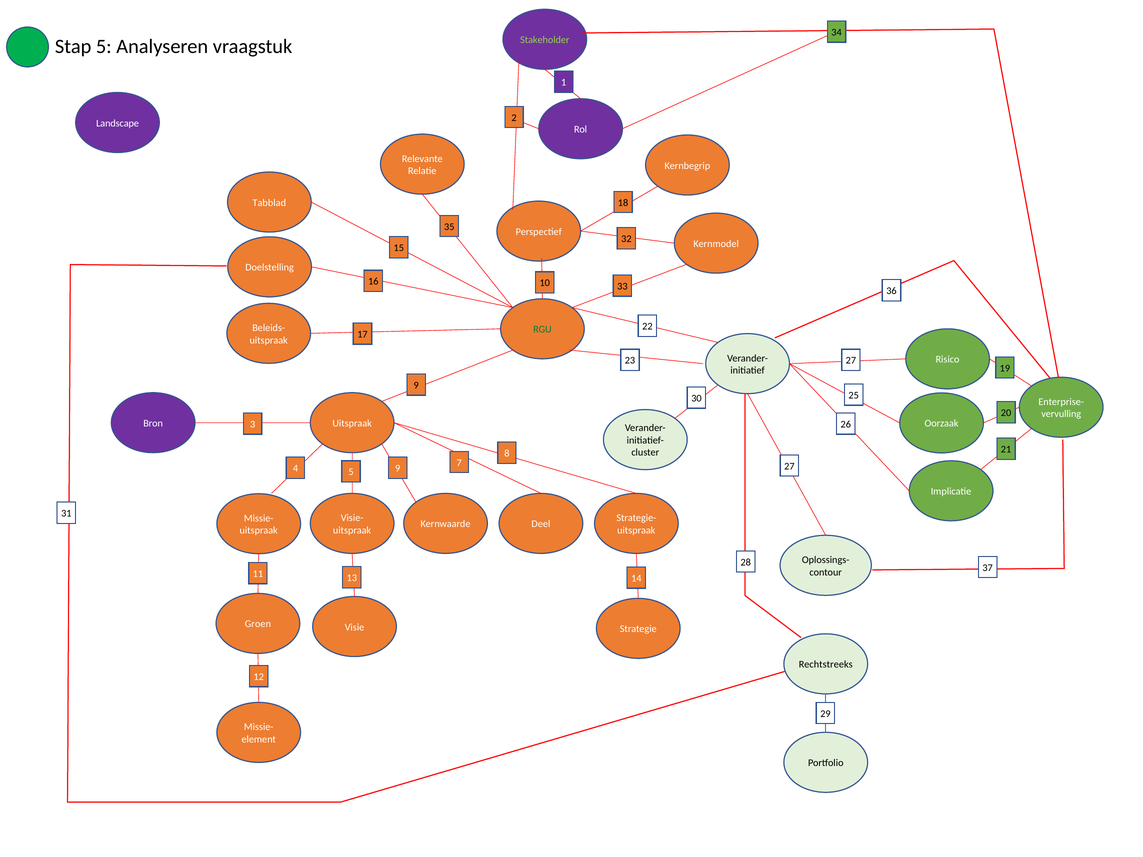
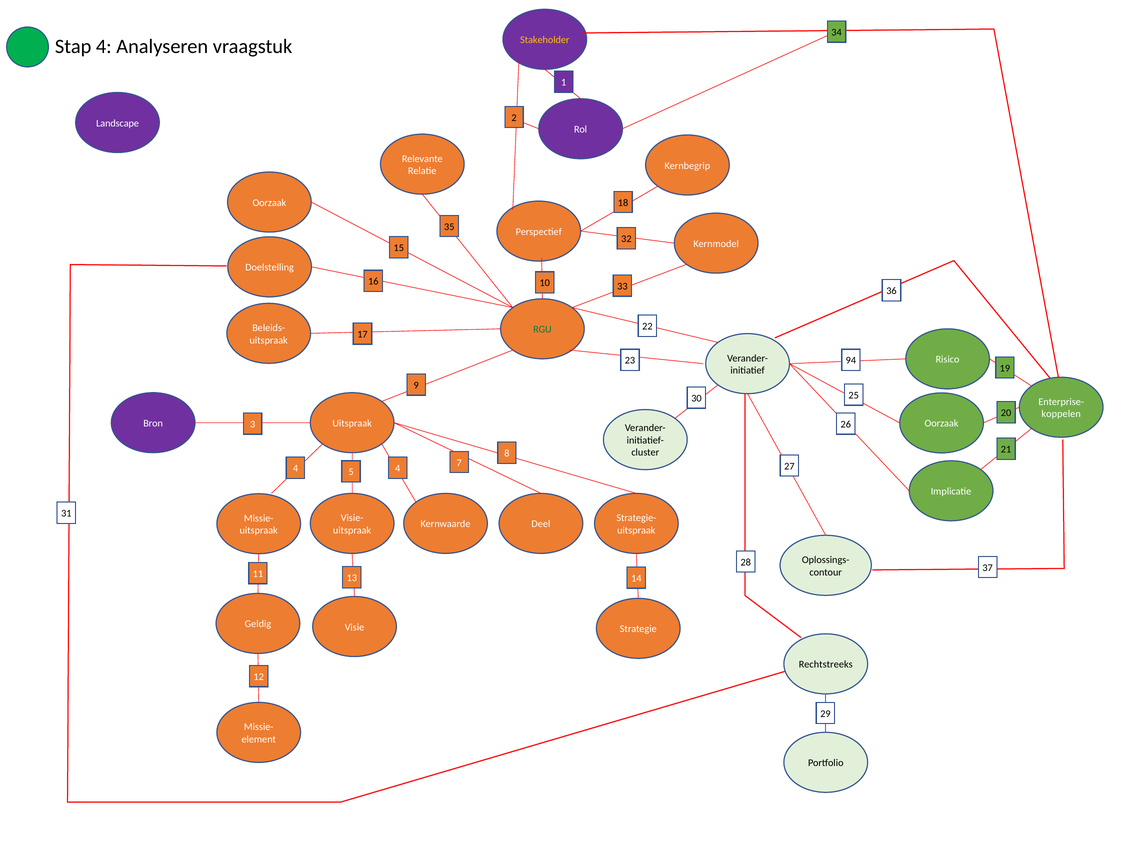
Stakeholder colour: light green -> yellow (545, 40)
Stap 5: 5 -> 4 (104, 47)
Tabblad: Tabblad -> Oorzaak (269, 203)
23 27: 27 -> 94 (851, 361)
vervulling: vervulling -> koppelen (1061, 414)
5 9: 9 -> 4 (398, 469)
Groen: Groen -> Geldig (258, 624)
